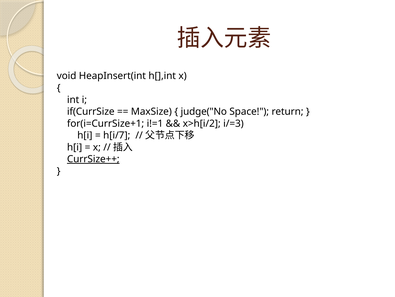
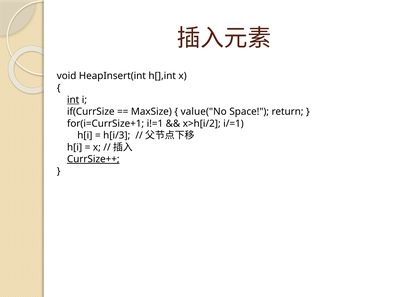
int underline: none -> present (73, 99)
judge("No: judge("No -> value("No (204, 111)
i/=3: i/=3 -> i/=1 (233, 123)
h[i/7: h[i/7 -> h[i/3 (117, 135)
